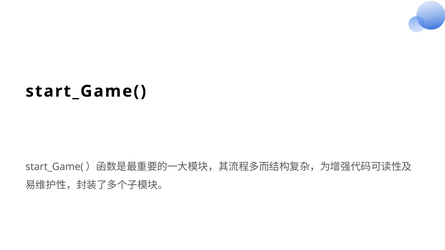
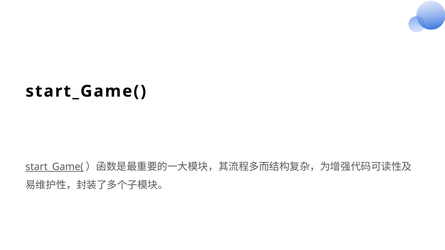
start_Game( underline: none -> present (55, 167)
